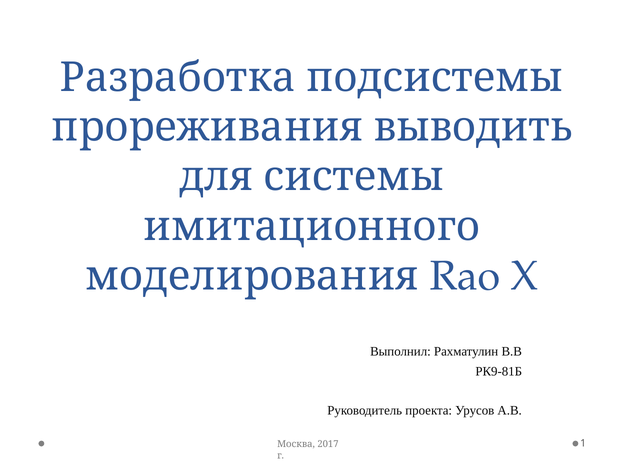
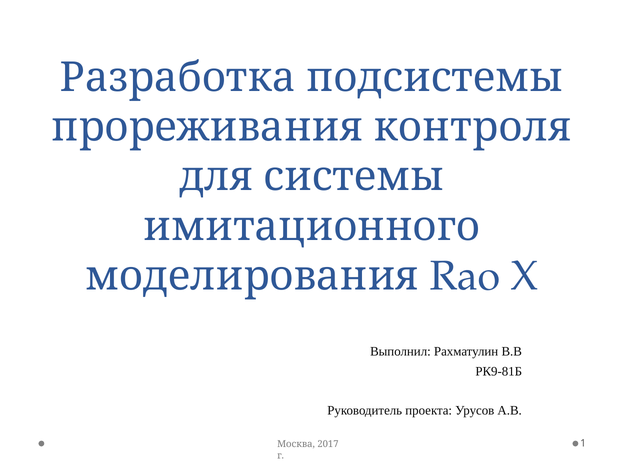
выводить: выводить -> контроля (473, 127)
